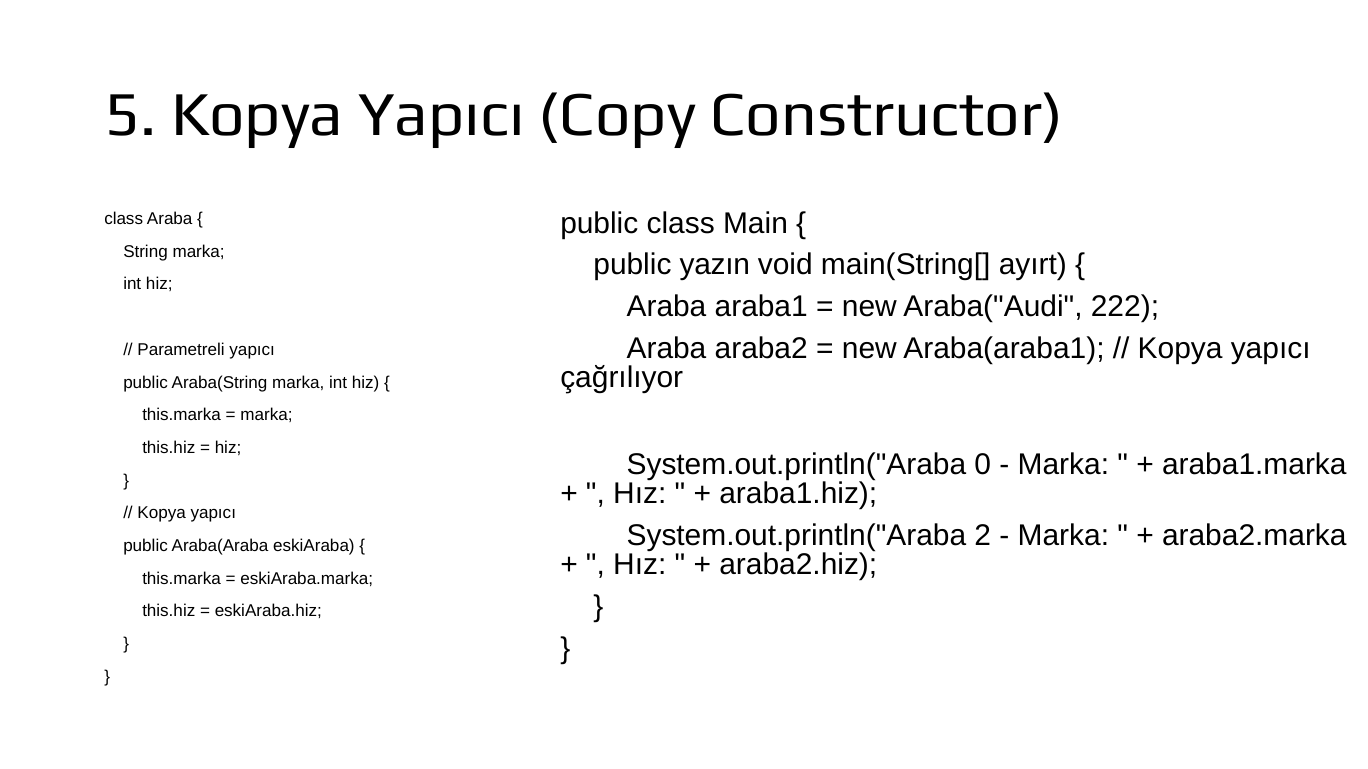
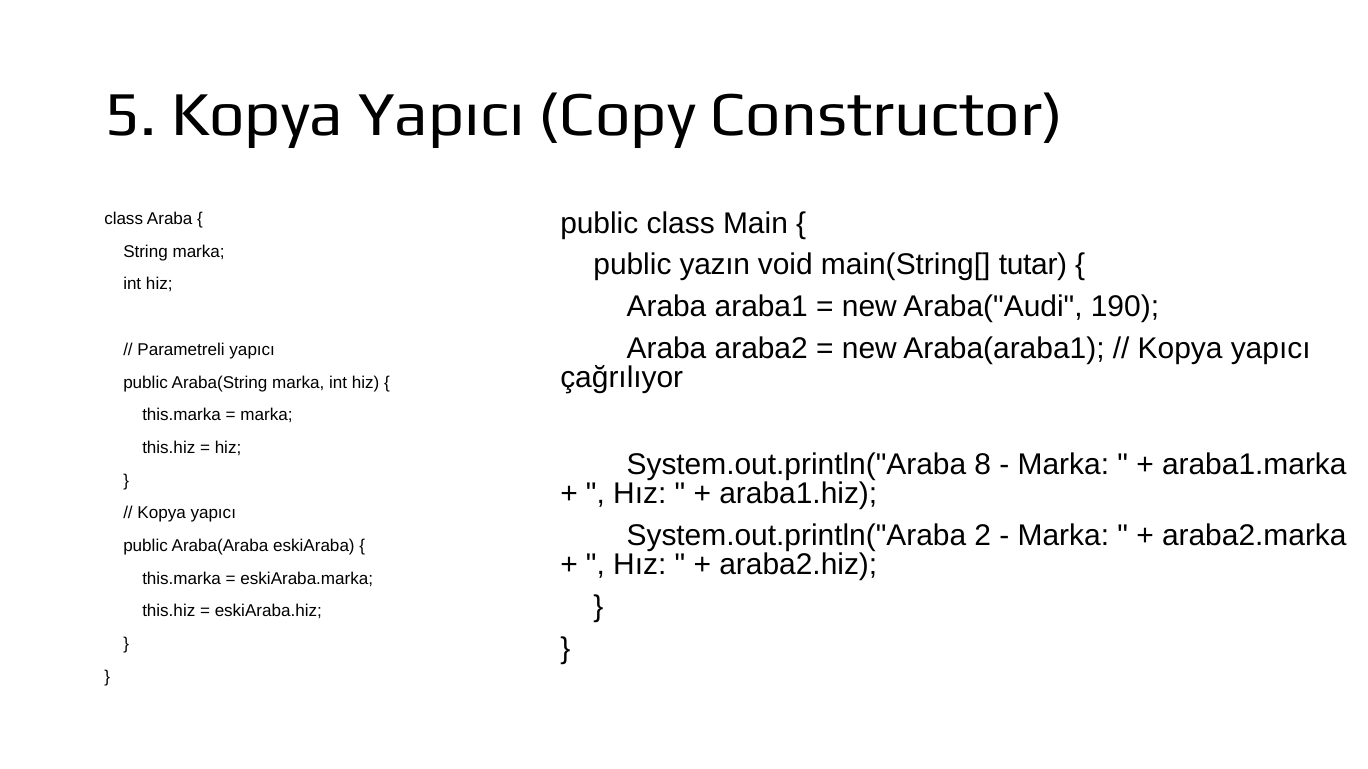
ayırt: ayırt -> tutar (1033, 265)
222: 222 -> 190 (1125, 307)
0: 0 -> 8 (983, 465)
